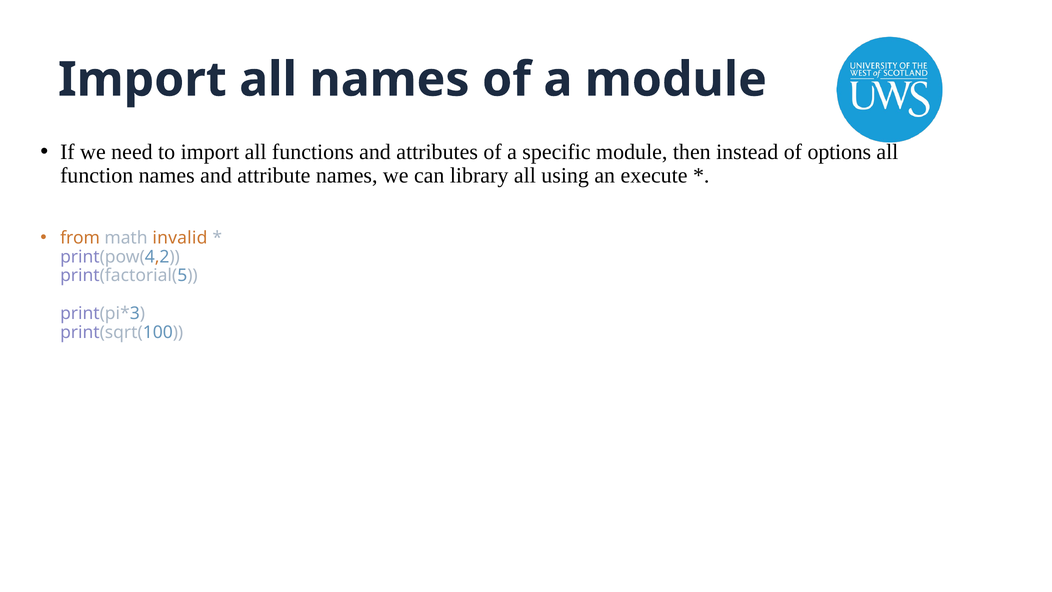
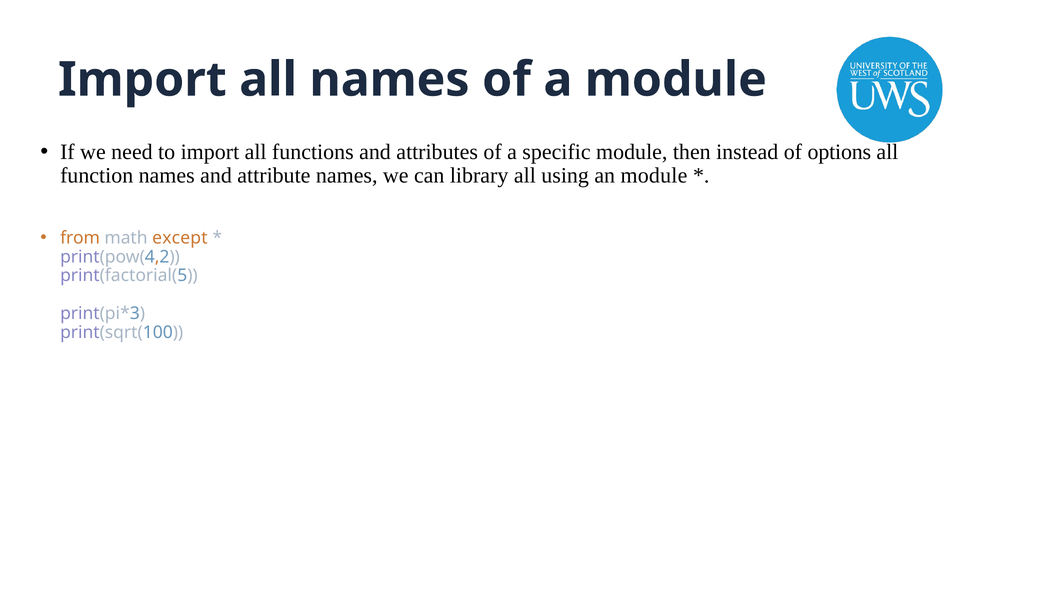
an execute: execute -> module (654, 176)
invalid: invalid -> except (180, 238)
